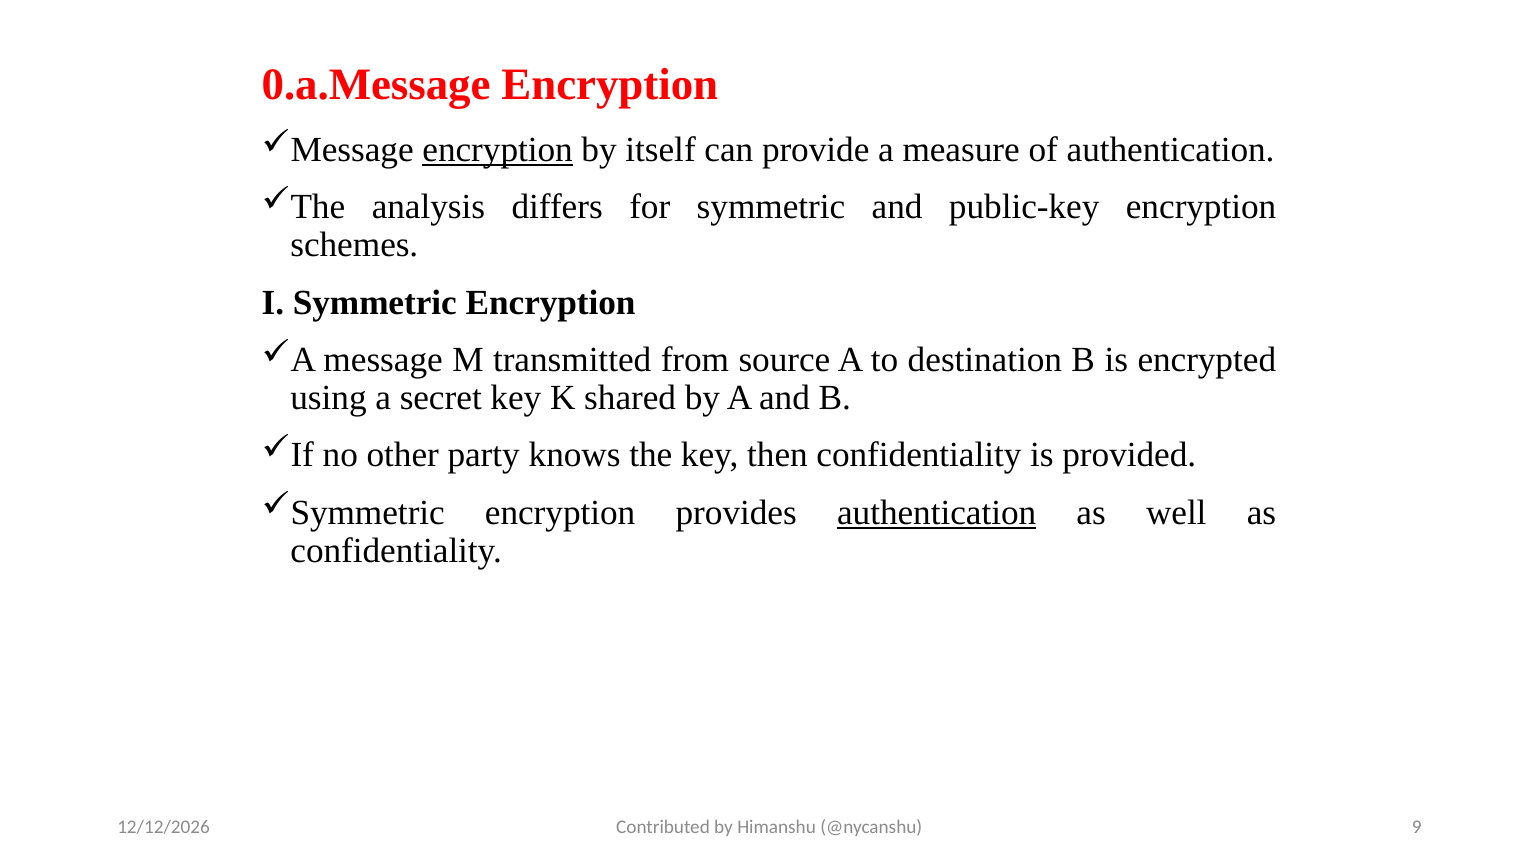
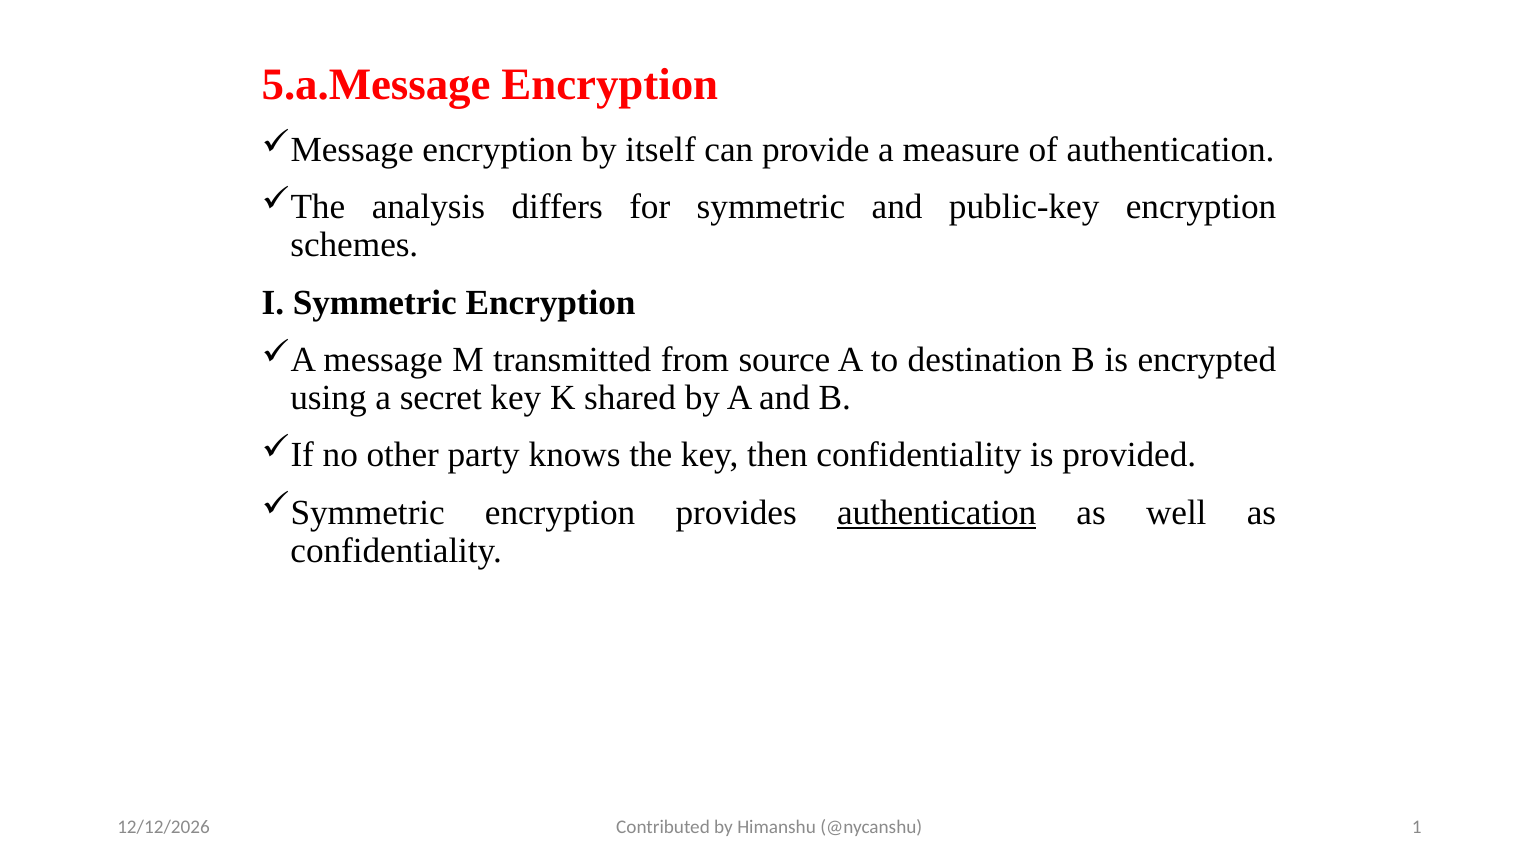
0.a.Message: 0.a.Message -> 5.a.Message (376, 84)
encryption underline: present -> none (498, 150)
9: 9 -> 1 (1417, 827)
